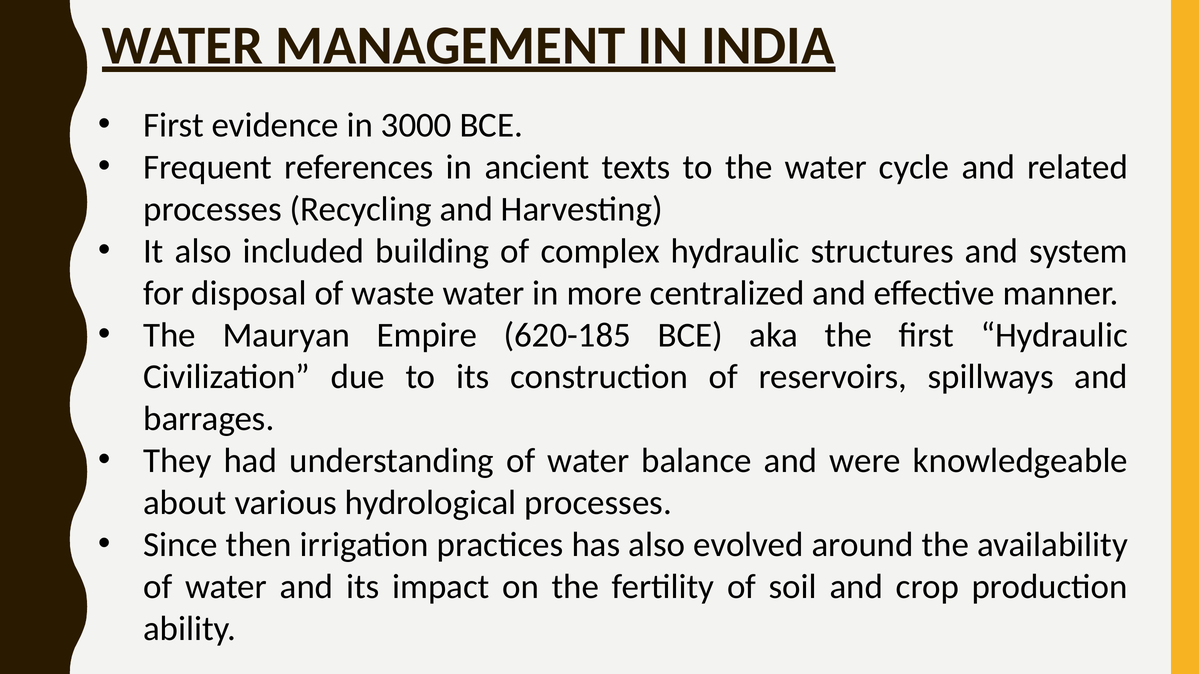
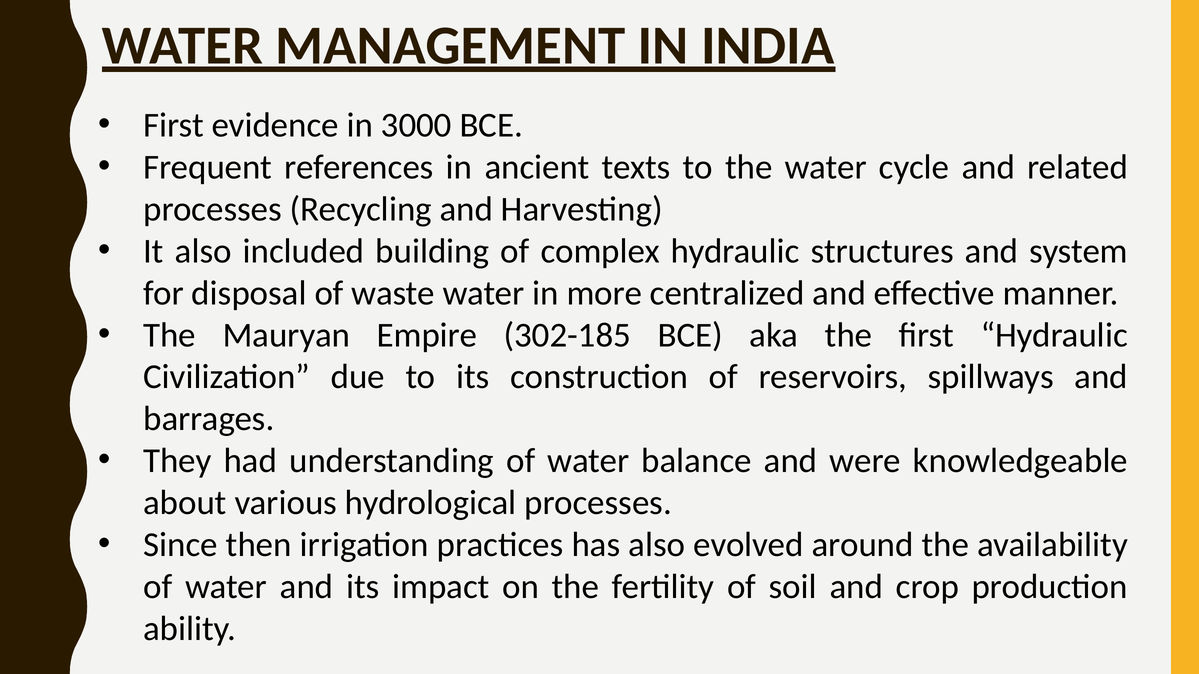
620-185: 620-185 -> 302-185 (567, 335)
